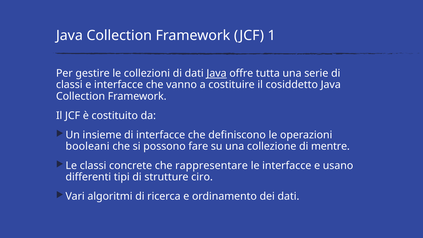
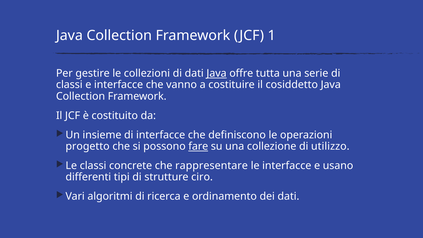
booleani: booleani -> progetto (88, 146)
fare underline: none -> present (198, 146)
mentre: mentre -> utilizzo (330, 146)
